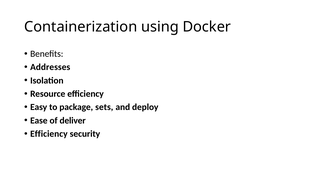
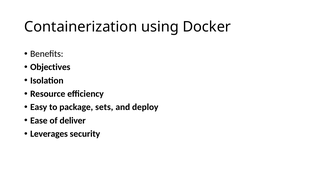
Addresses: Addresses -> Objectives (50, 67)
Efficiency: Efficiency -> Leverages (49, 134)
